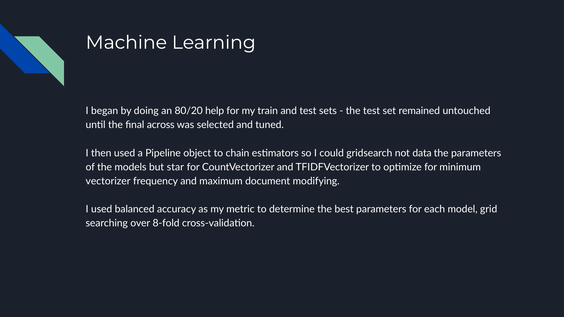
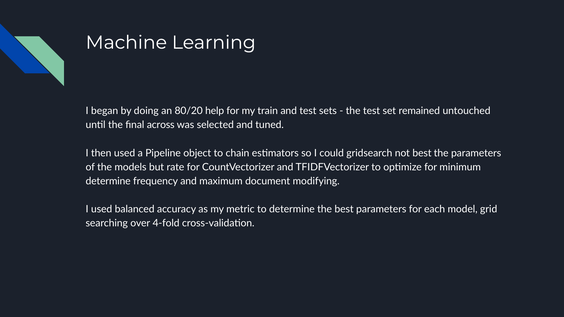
not data: data -> best (422, 153)
star: star -> rate (175, 167)
vectorizer: vectorizer -> determine (108, 181)
8-fold: 8-fold -> 4-fold (166, 223)
